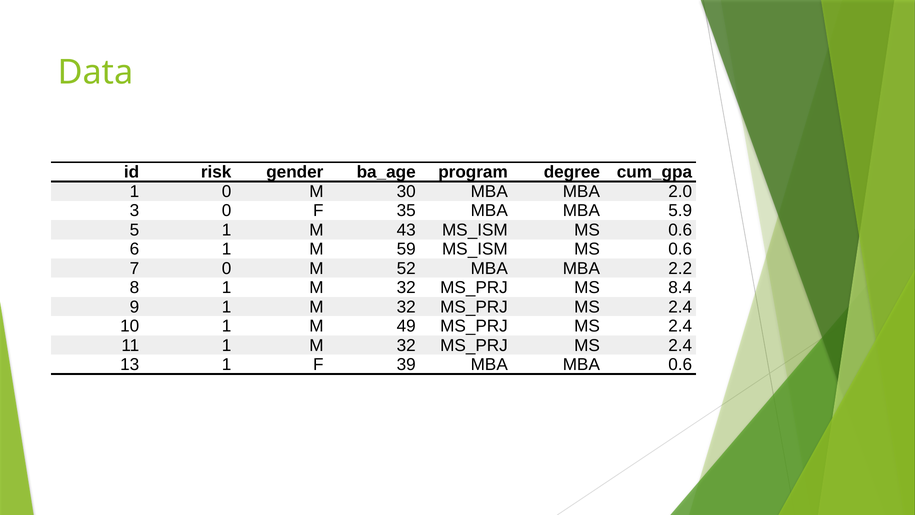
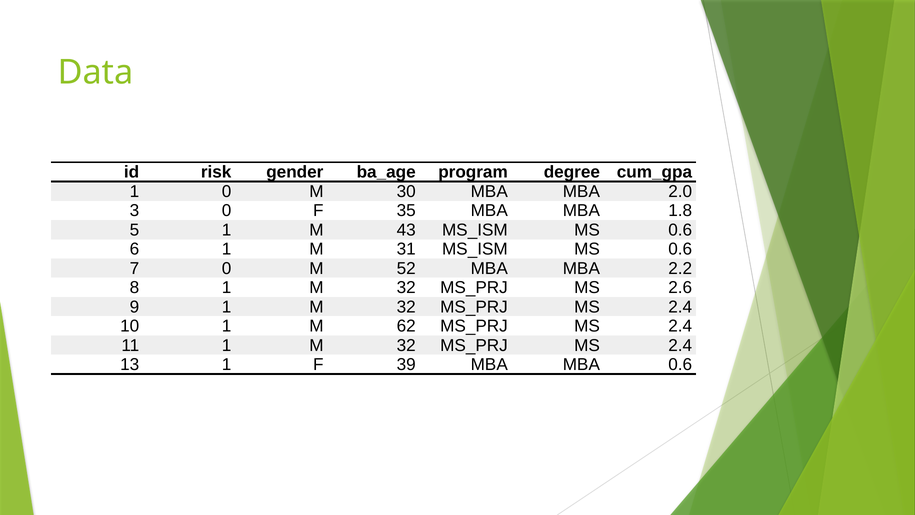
5.9: 5.9 -> 1.8 (680, 211)
59: 59 -> 31 (406, 249)
8.4: 8.4 -> 2.6 (680, 287)
49: 49 -> 62 (406, 326)
